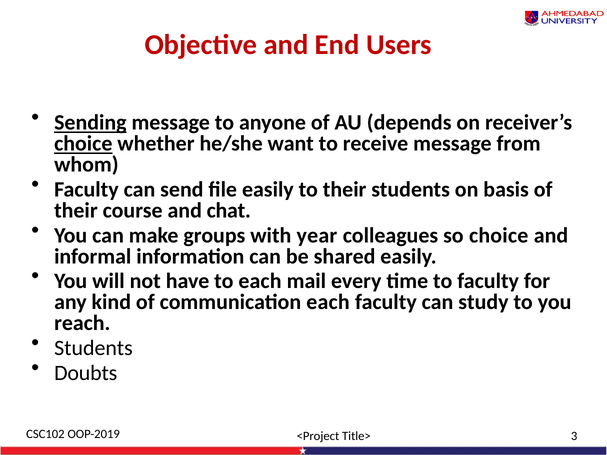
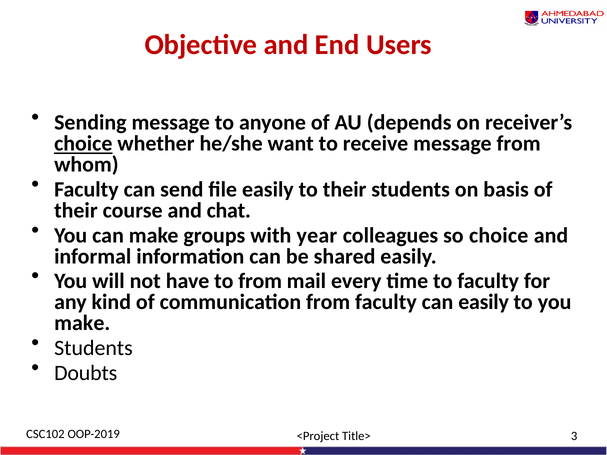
Sending underline: present -> none (90, 123)
to each: each -> from (260, 281)
communication each: each -> from (328, 302)
can study: study -> easily (484, 302)
reach: reach -> make (82, 323)
